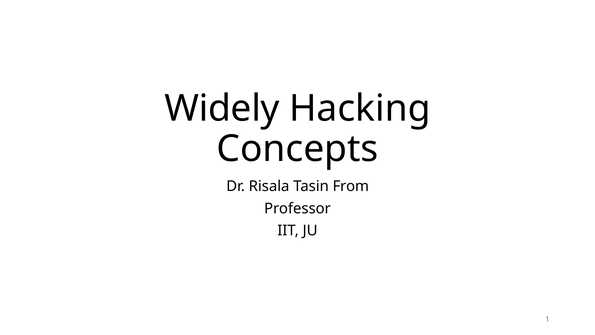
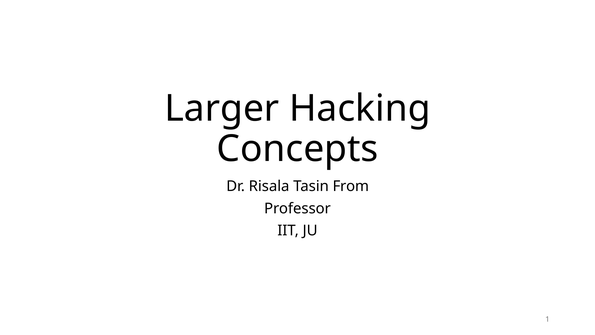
Widely: Widely -> Larger (222, 109)
